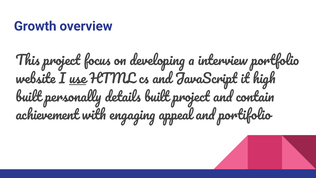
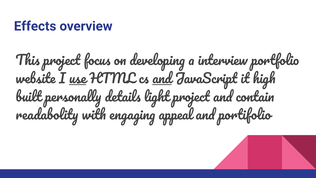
Growth: Growth -> Effects (35, 26)
and underline: none -> present (162, 79)
details built: built -> light (157, 97)
achievement: achievement -> readabolity (47, 115)
